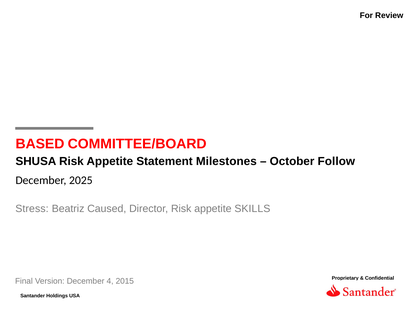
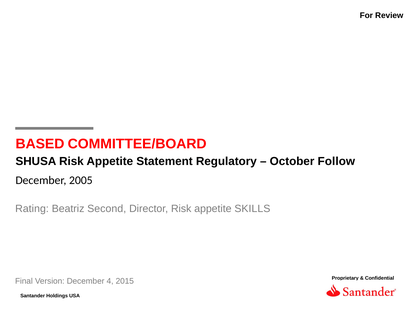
Milestones: Milestones -> Regulatory (226, 161)
2025: 2025 -> 2005 (81, 181)
Stress: Stress -> Rating (32, 209)
Caused: Caused -> Second (107, 209)
